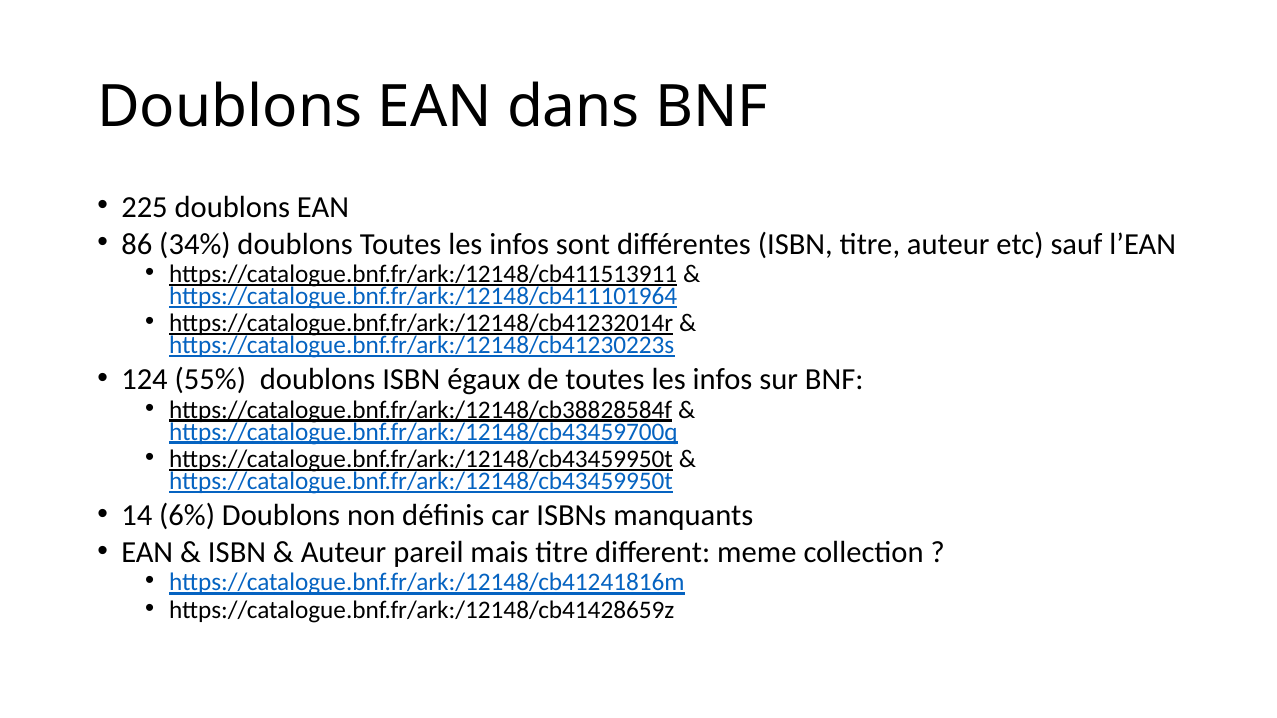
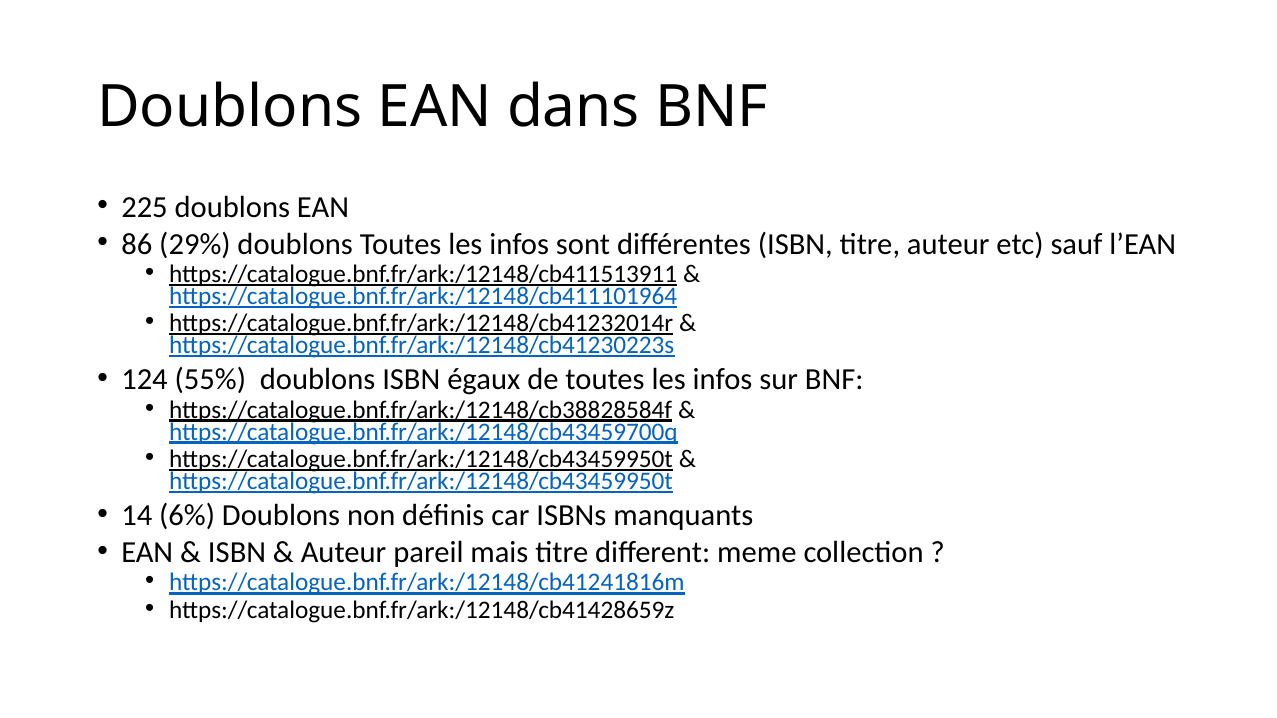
34%: 34% -> 29% (195, 244)
